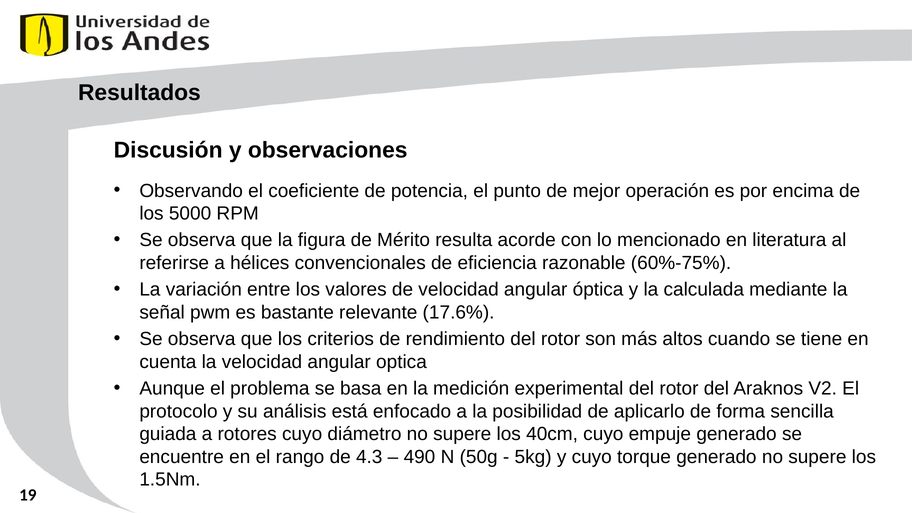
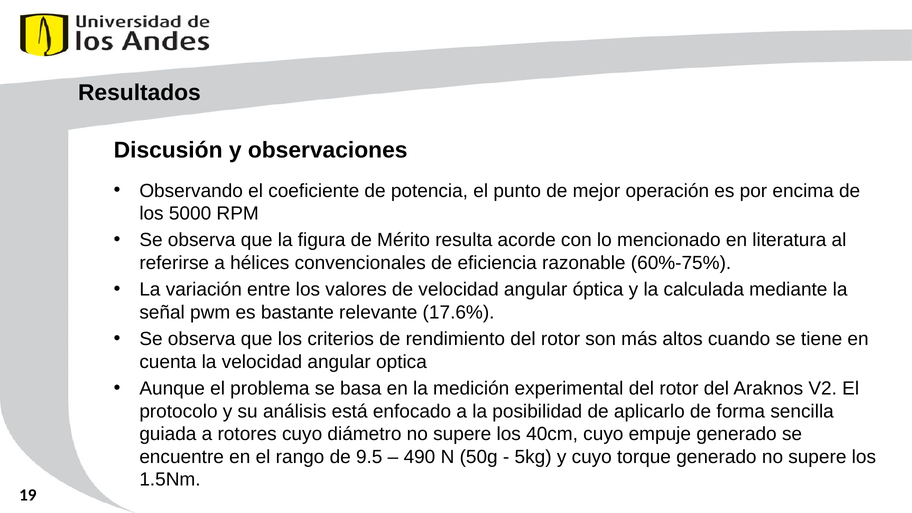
4.3: 4.3 -> 9.5 (369, 457)
